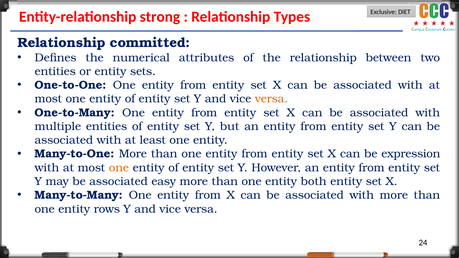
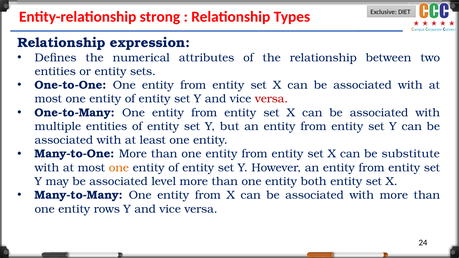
committed: committed -> expression (150, 43)
versa colour: orange -> red (271, 99)
expression: expression -> substitute (411, 154)
easy: easy -> level (164, 182)
